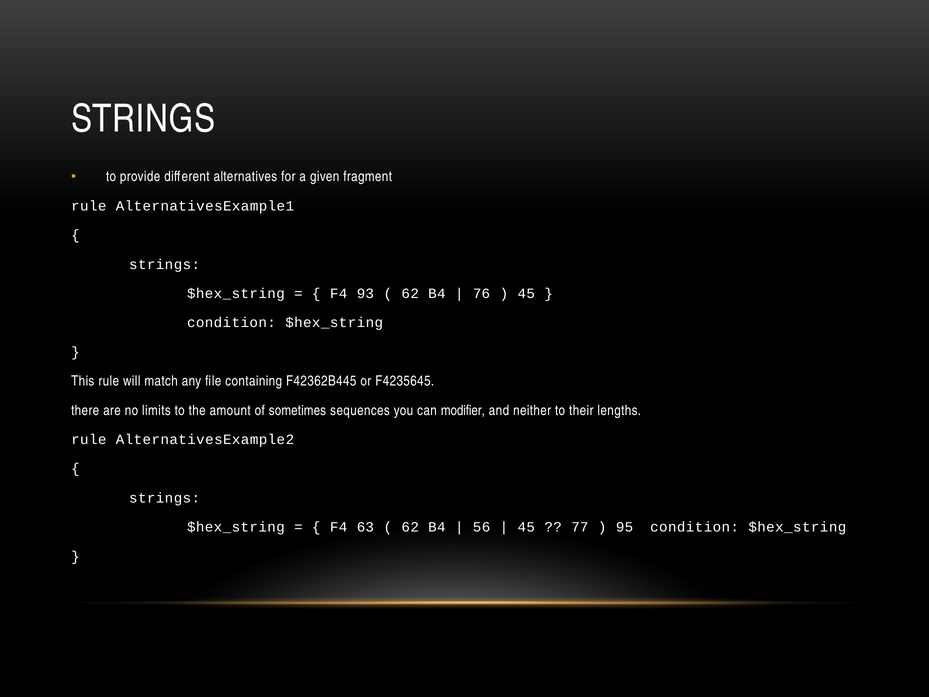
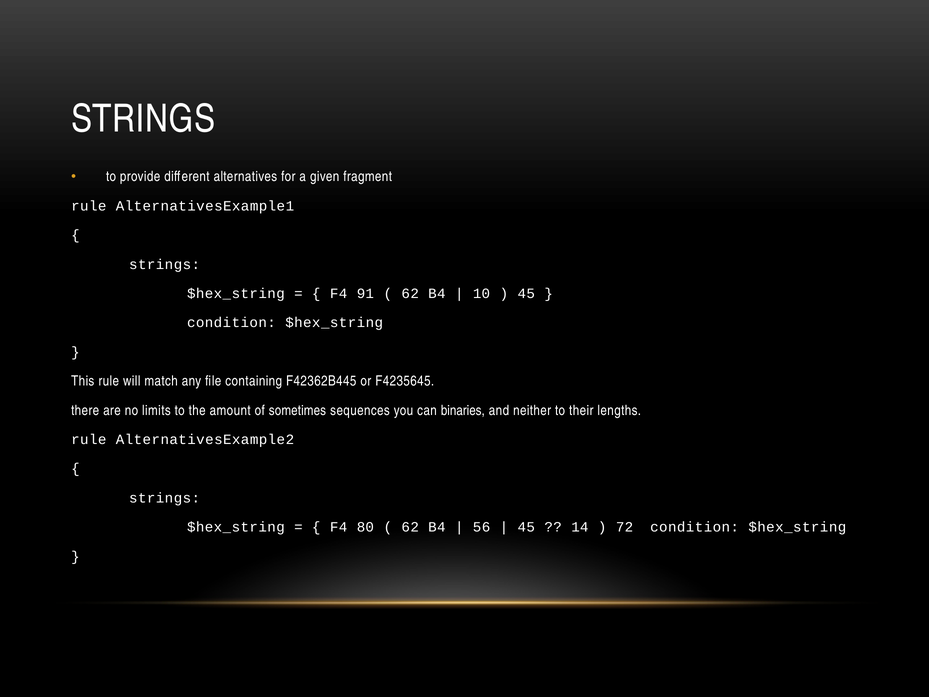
93: 93 -> 91 (365, 293)
76: 76 -> 10 (482, 293)
modifier: modifier -> binaries (463, 410)
63: 63 -> 80 (365, 527)
77: 77 -> 14 (580, 527)
95: 95 -> 72 (625, 527)
